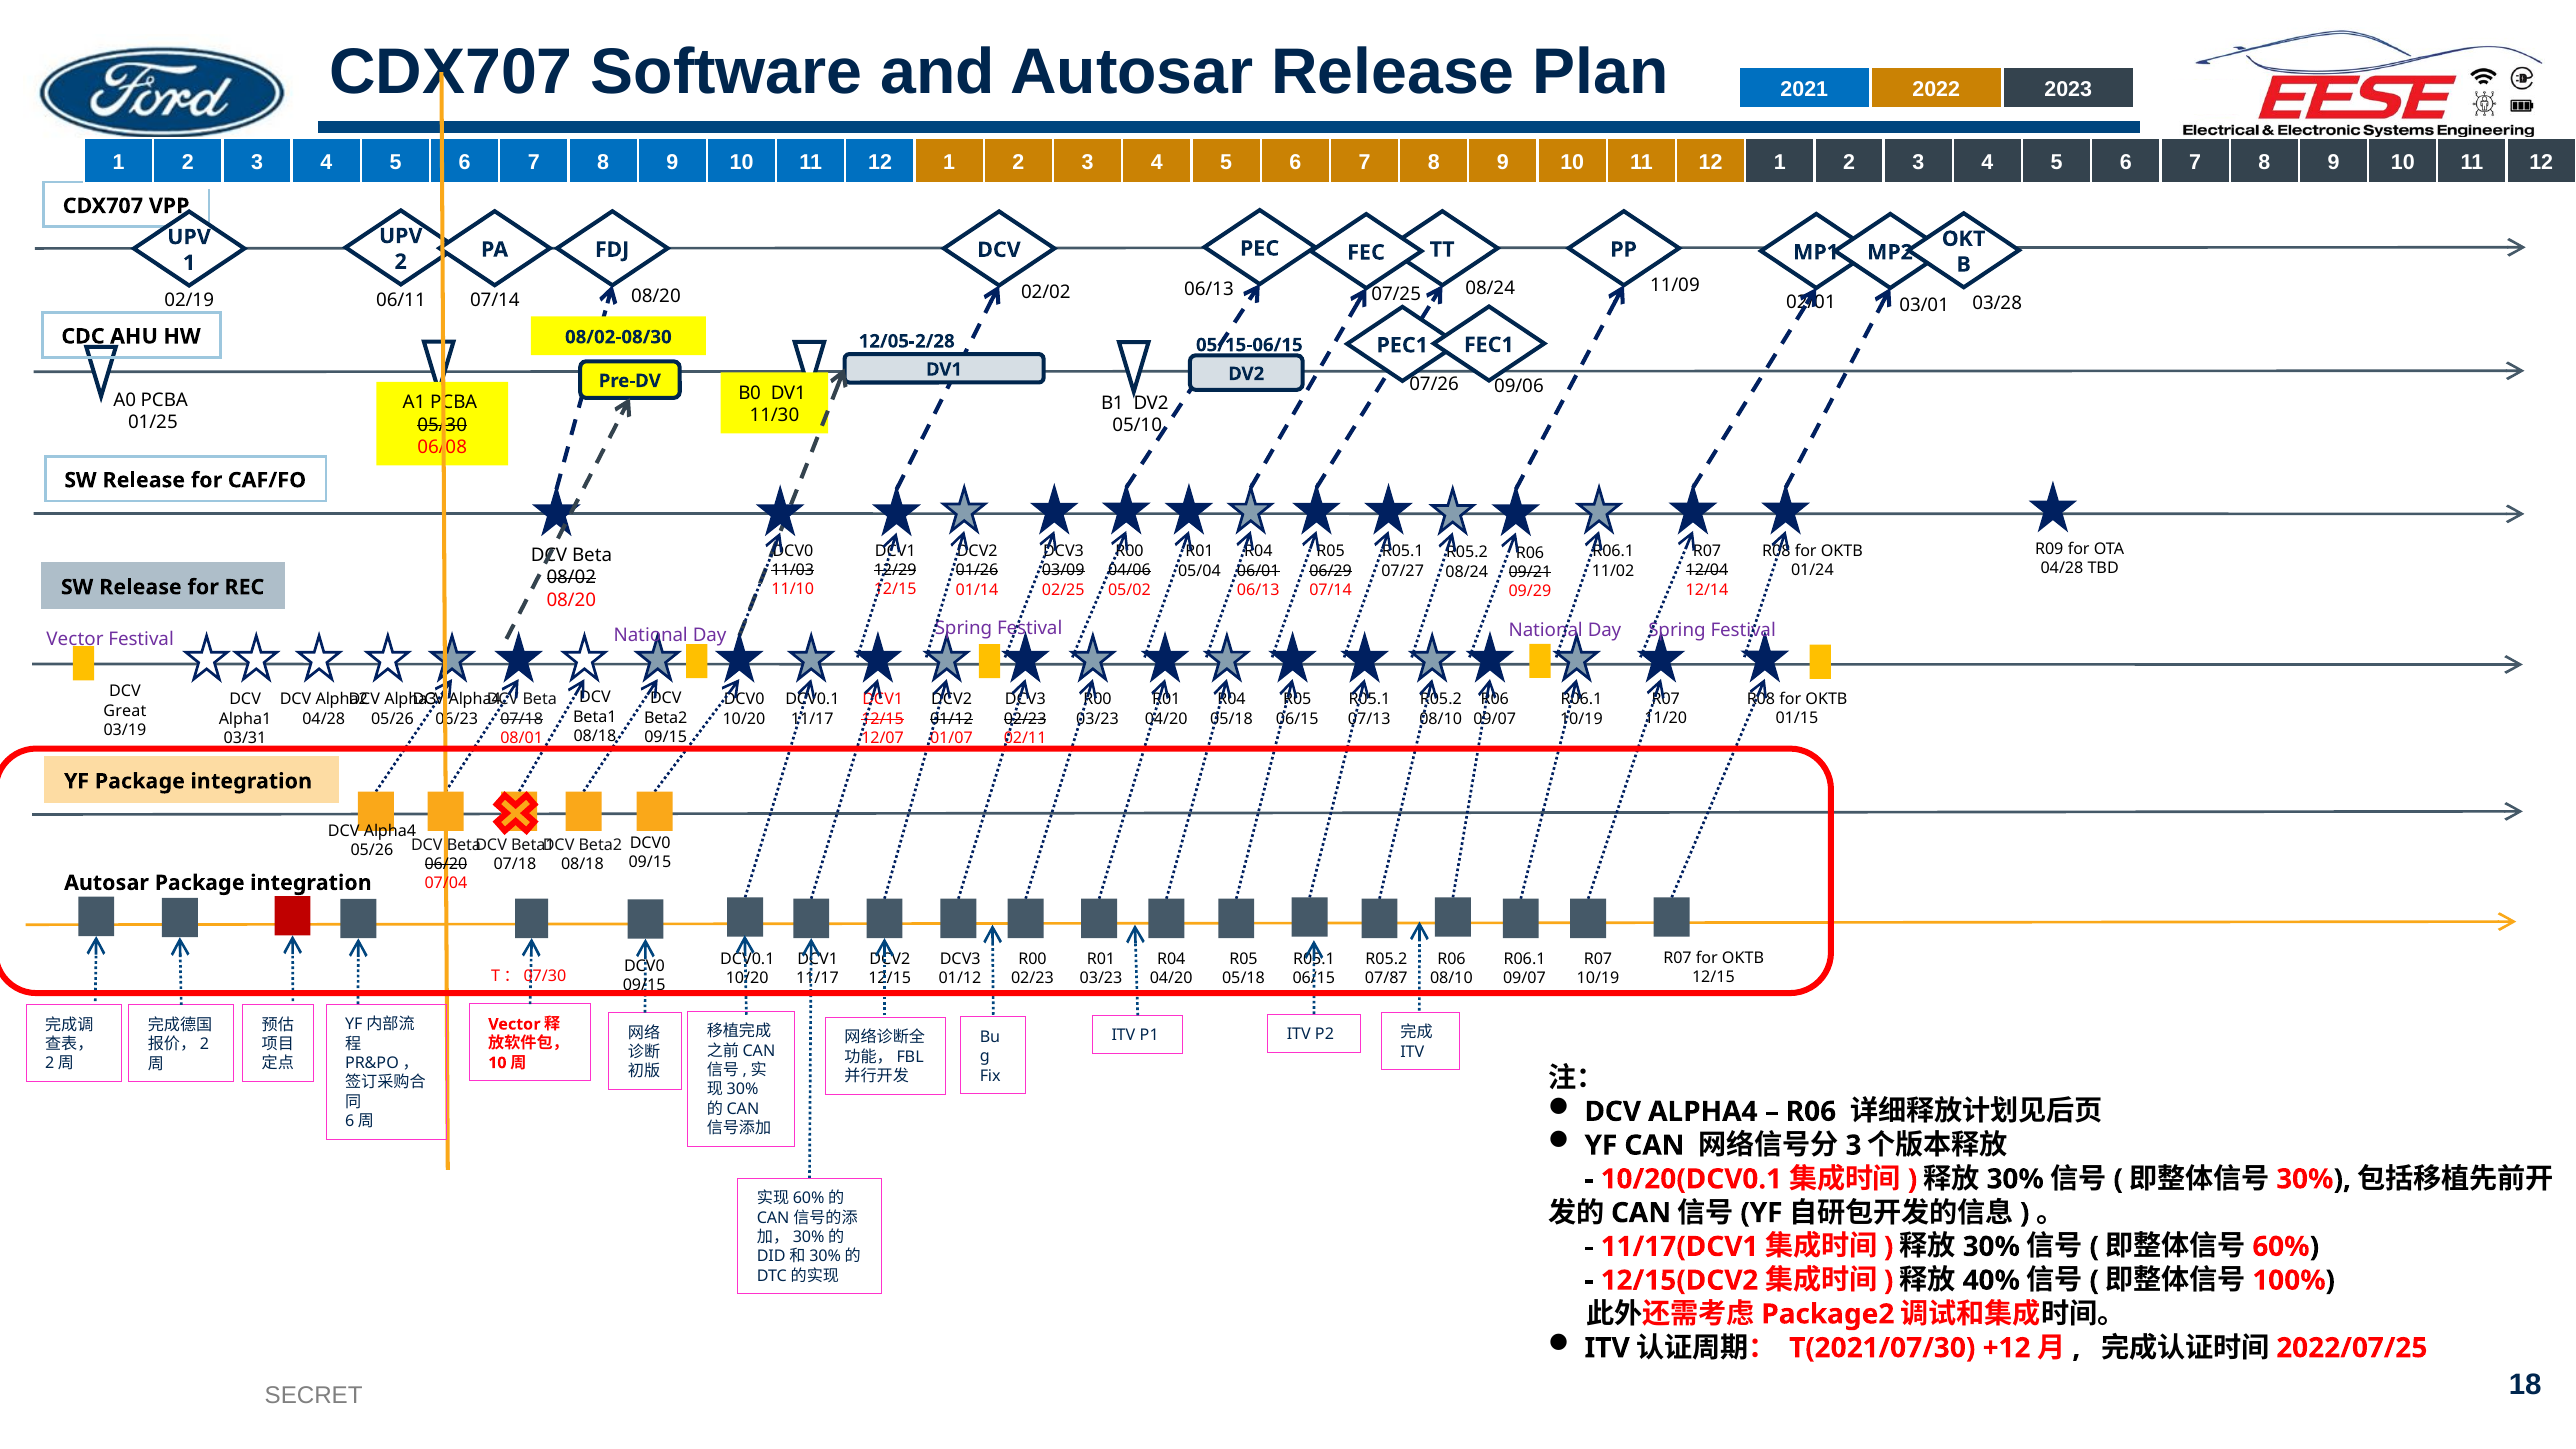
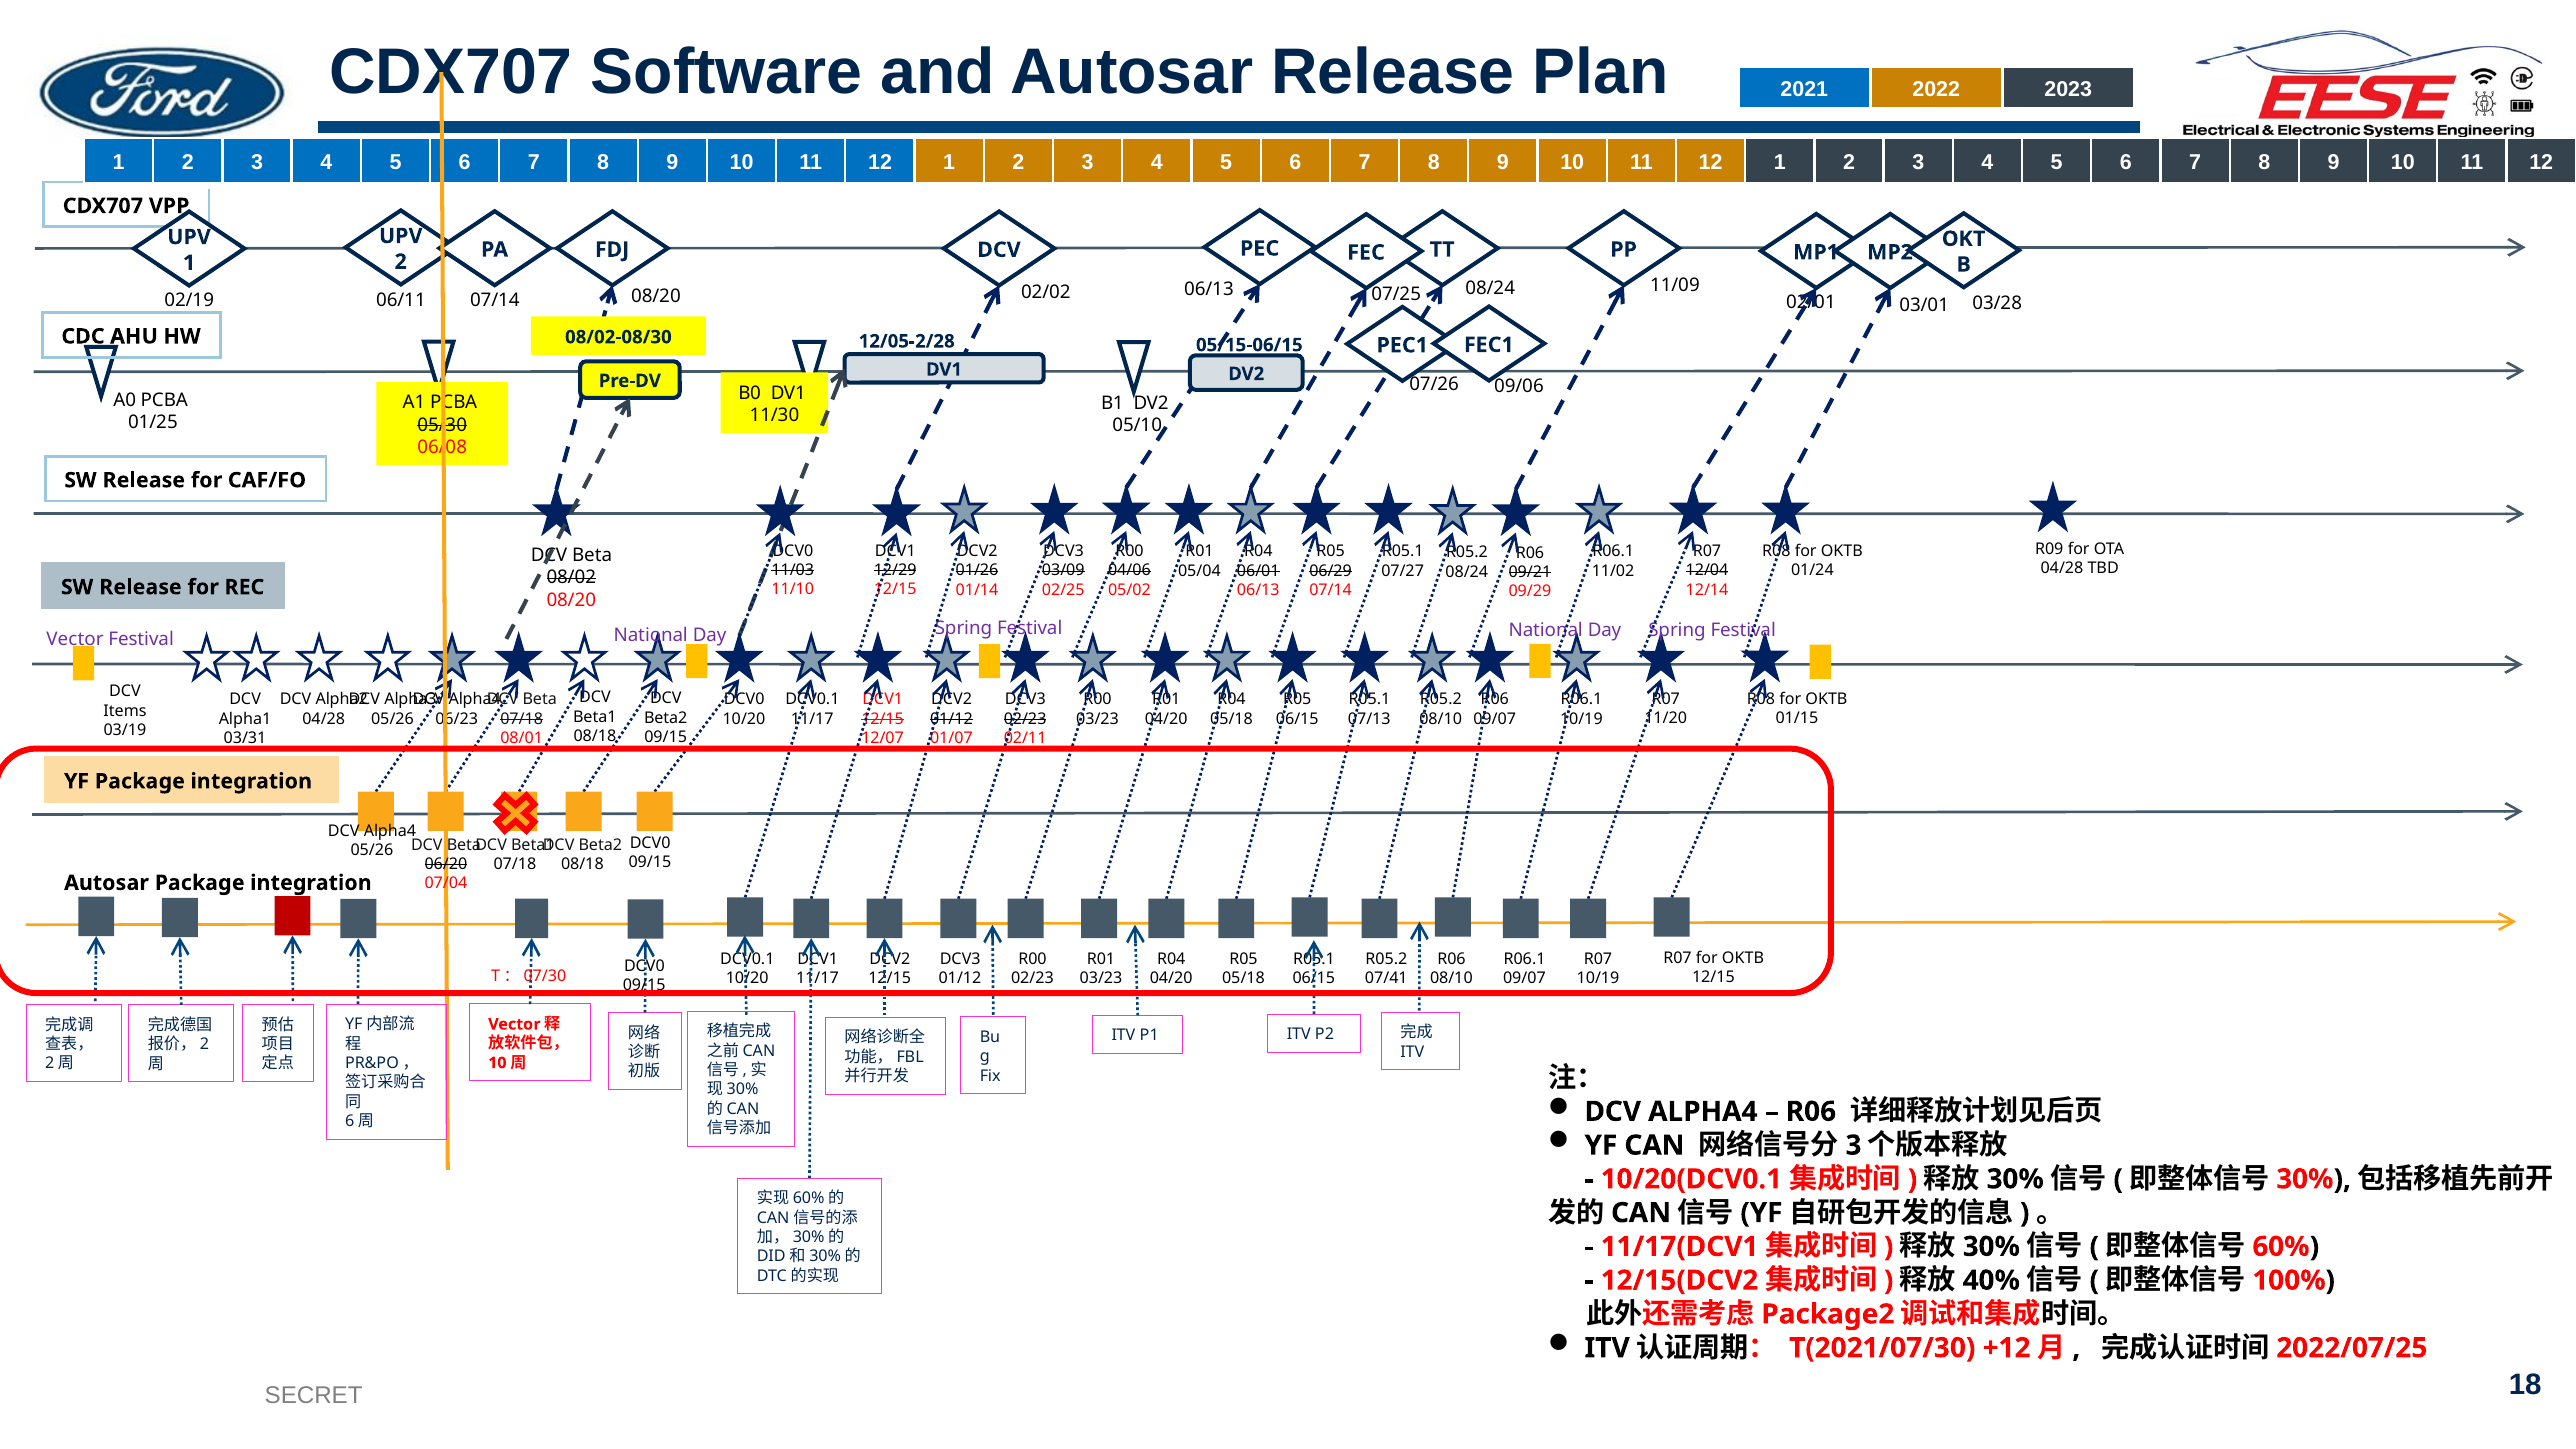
Great: Great -> Items (125, 711)
07/87: 07/87 -> 07/41 (1386, 978)
